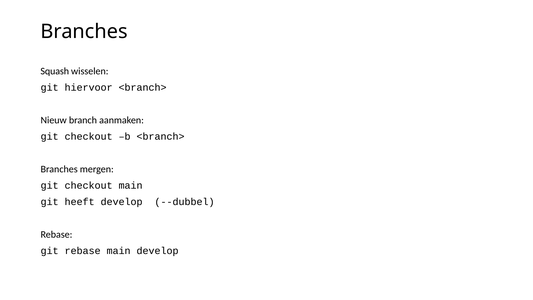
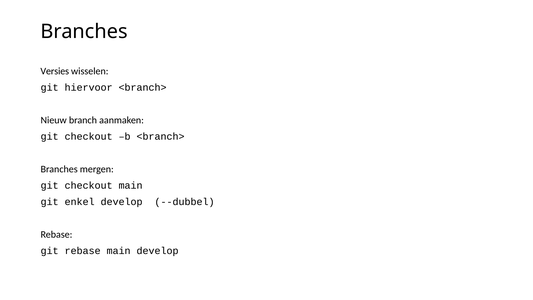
Squash: Squash -> Versies (55, 71)
heeft: heeft -> enkel (80, 202)
